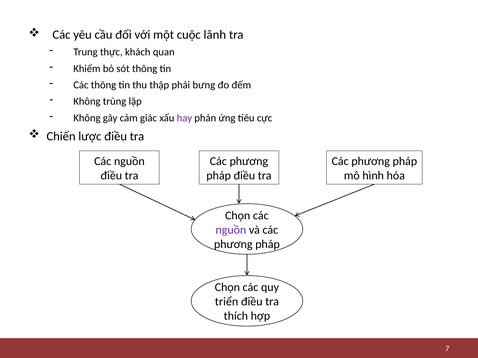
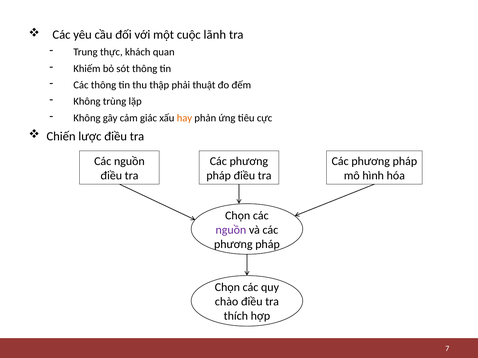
bưng: bưng -> thuật (204, 85)
hay colour: purple -> orange (184, 118)
triển: triển -> chào (227, 302)
